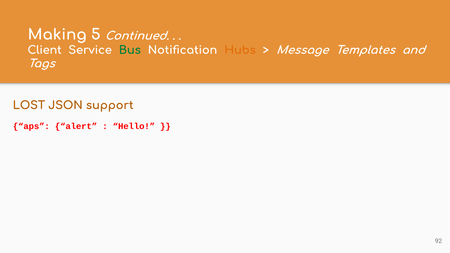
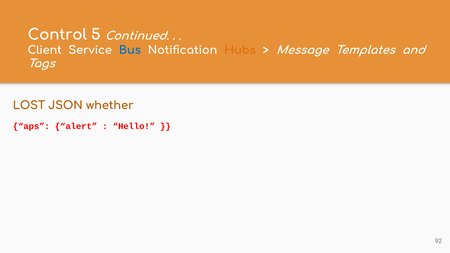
Making: Making -> Control (57, 35)
Bus colour: green -> blue (130, 50)
support: support -> whether (110, 105)
